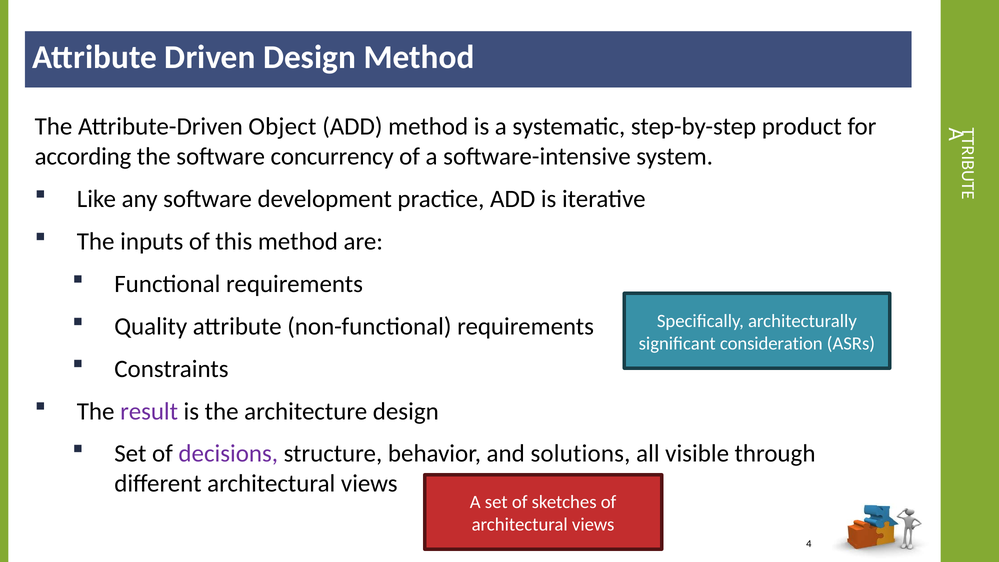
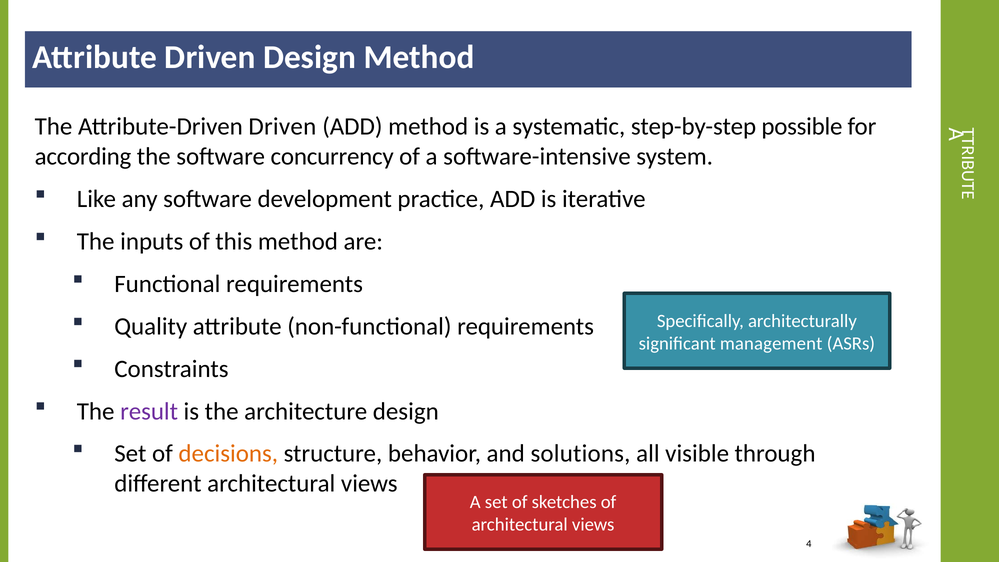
Attribute-Driven Object: Object -> Driven (282, 127)
product: product -> possible (802, 127)
consideration: consideration -> management (771, 343)
decisions colour: purple -> orange (228, 454)
